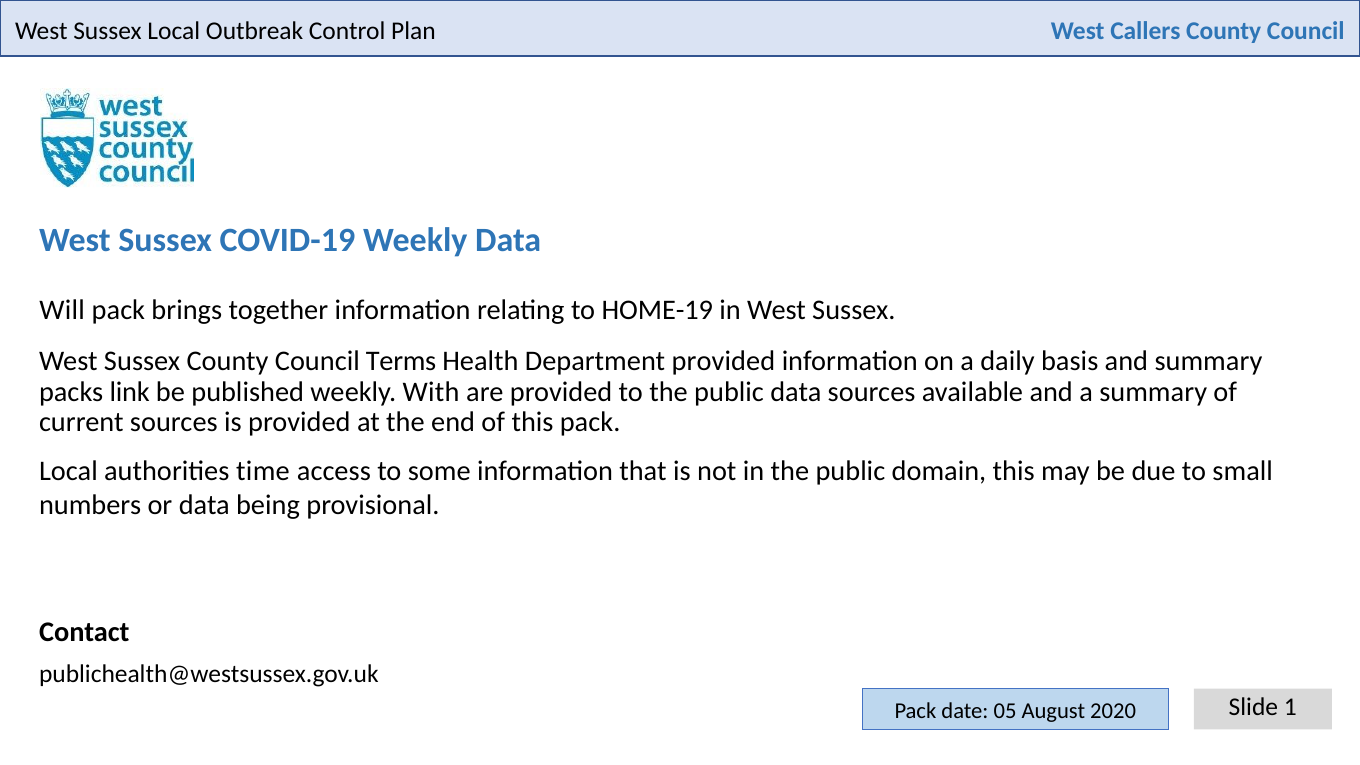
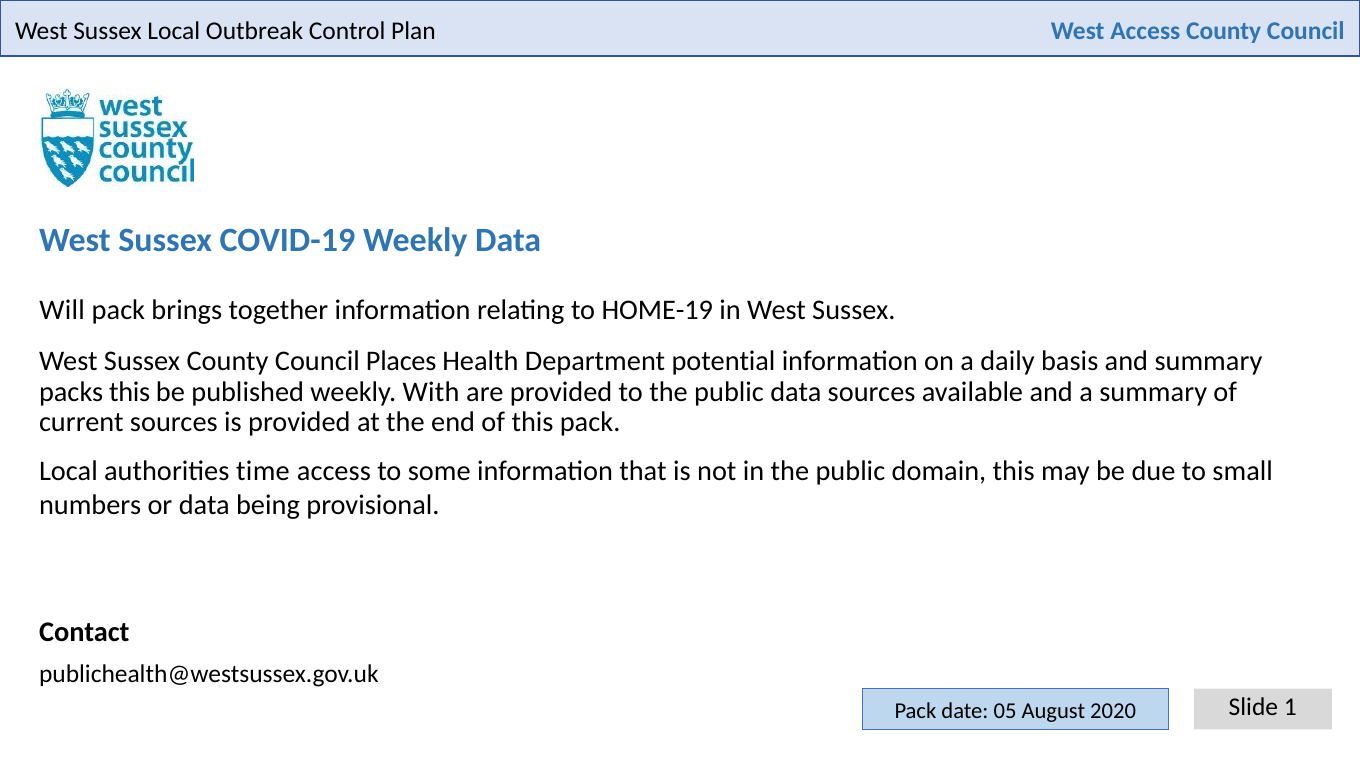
West Callers: Callers -> Access (1145, 31)
Terms: Terms -> Places (401, 361)
Department provided: provided -> potential (724, 361)
packs link: link -> this (130, 392)
